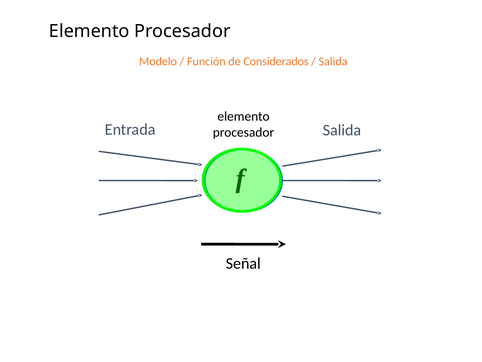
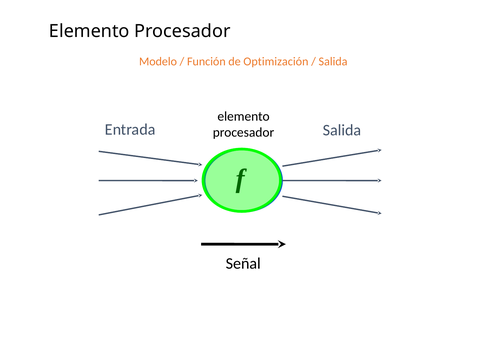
Considerados: Considerados -> Optimización (276, 62)
